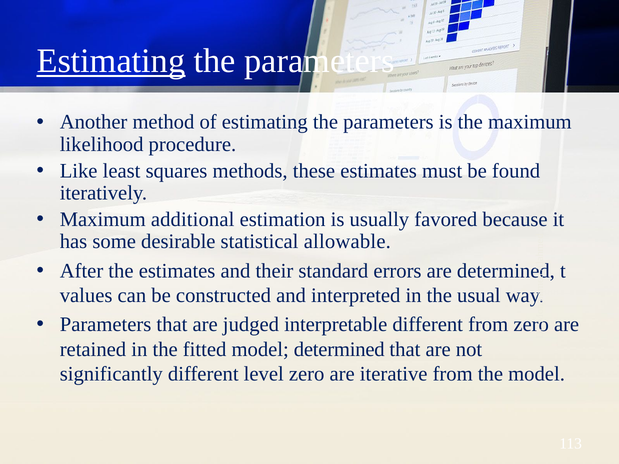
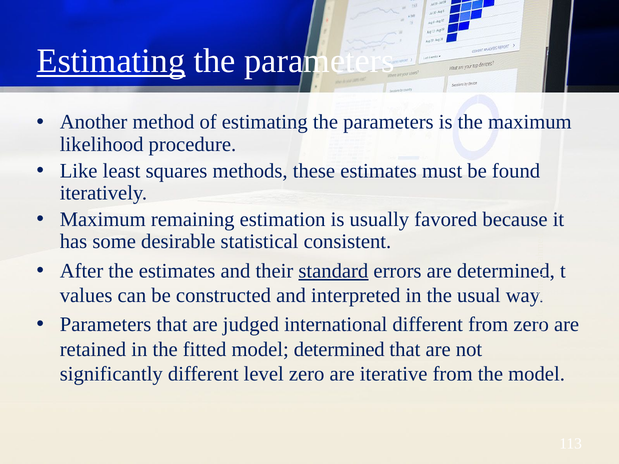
additional: additional -> remaining (193, 220)
allowable: allowable -> consistent (347, 242)
standard underline: none -> present (333, 271)
interpretable: interpretable -> international (336, 325)
